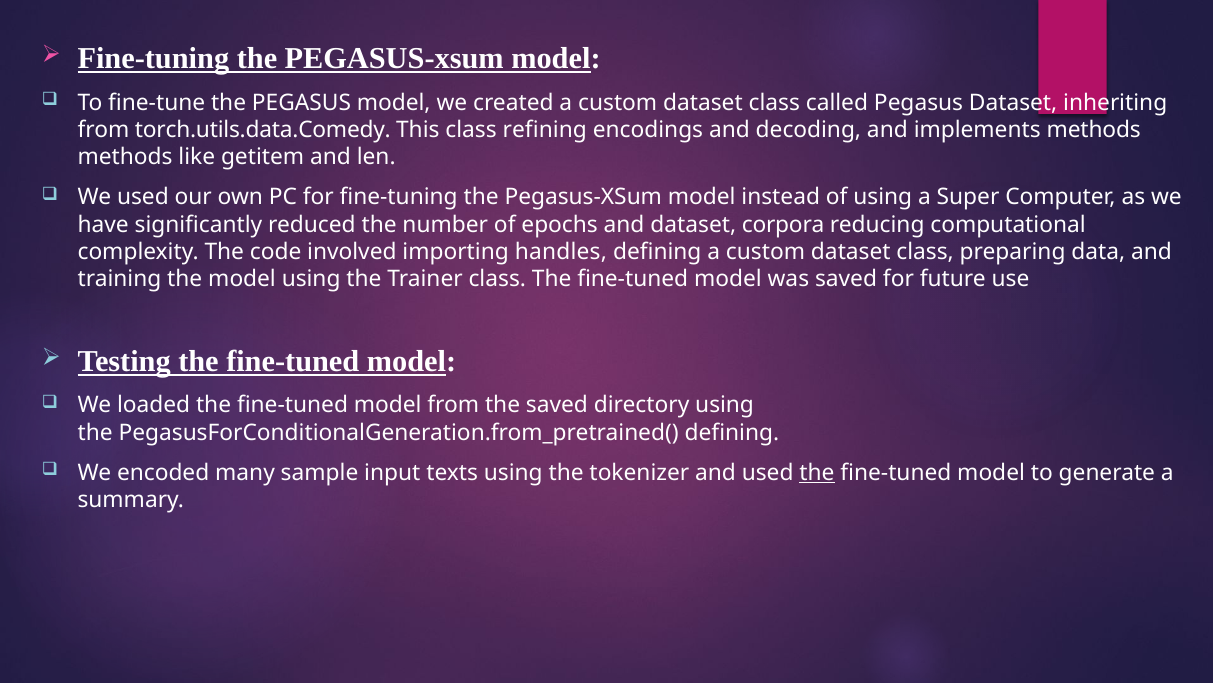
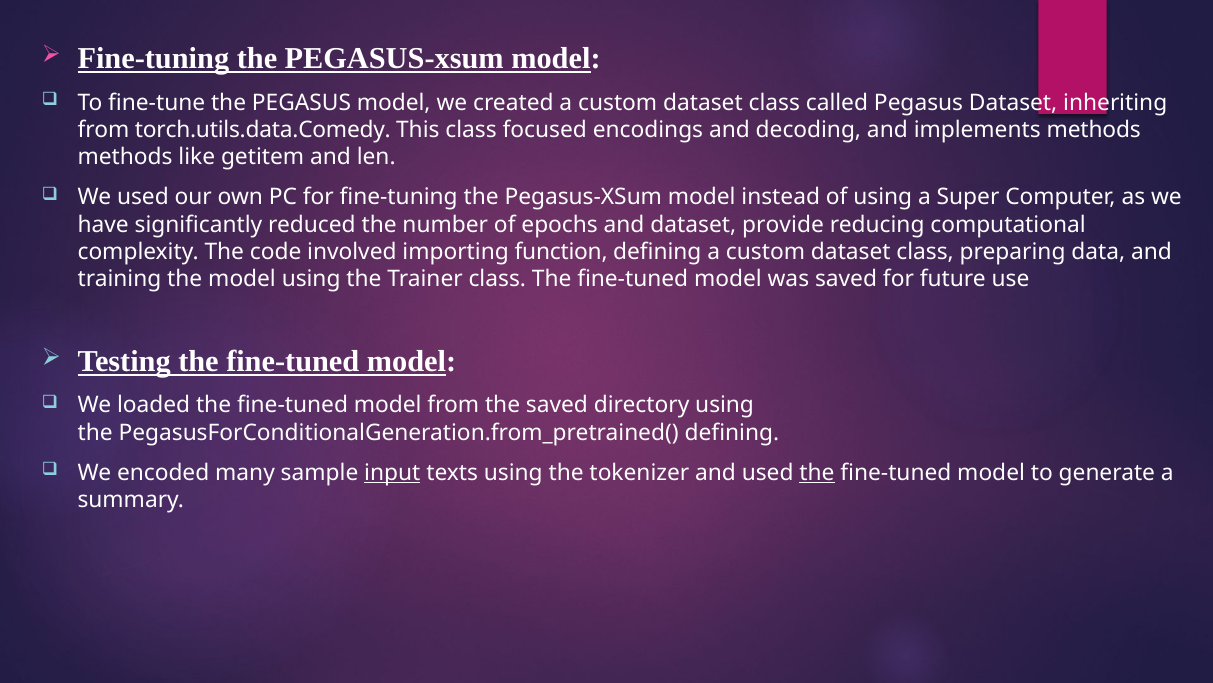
refining: refining -> focused (545, 130)
corpora: corpora -> provide (783, 225)
handles: handles -> function (561, 252)
input underline: none -> present (392, 472)
